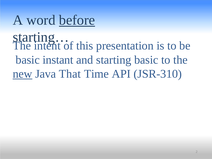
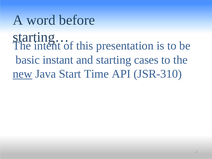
before underline: present -> none (77, 20)
starting basic: basic -> cases (146, 60)
That: That -> Start (70, 74)
